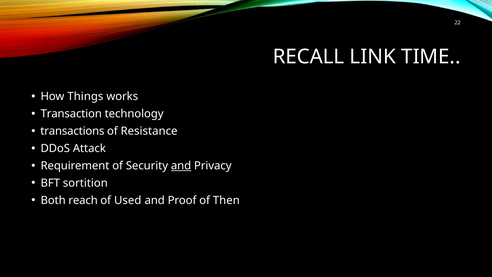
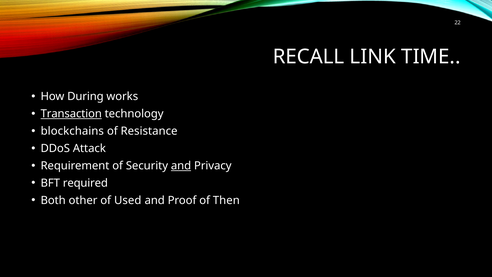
Things: Things -> During (85, 96)
Transaction underline: none -> present (71, 114)
transactions: transactions -> blockchains (72, 131)
sortition: sortition -> required (85, 183)
reach: reach -> other (83, 200)
